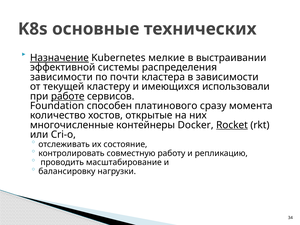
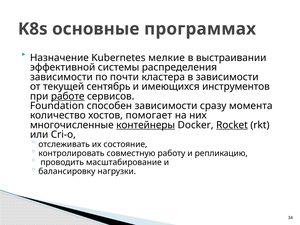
технических: технических -> программах (200, 29)
Назначение underline: present -> none (59, 58)
кластеру: кластеру -> сентябрь (108, 87)
использовали: использовали -> инструментов (236, 87)
способен платинового: платинового -> зависимости (166, 106)
открытые: открытые -> помогает (149, 115)
контейнеры underline: none -> present (146, 125)
